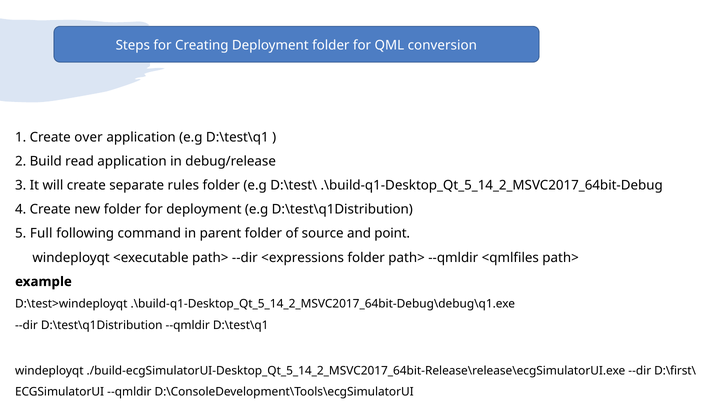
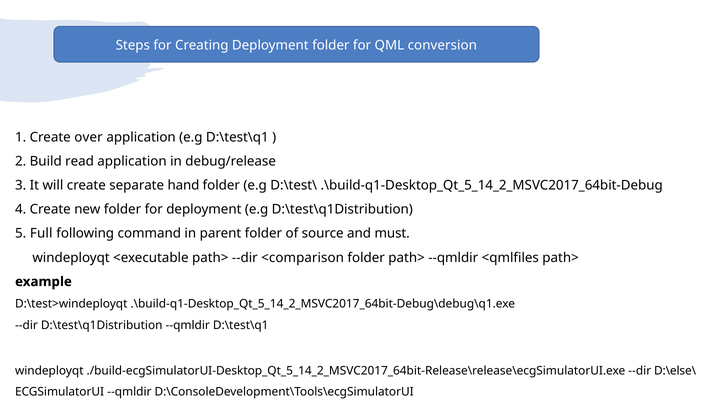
rules: rules -> hand (183, 185)
point: point -> must (392, 234)
<expressions: <expressions -> <comparison (303, 258)
D:\first\: D:\first\ -> D:\else\ (675, 371)
